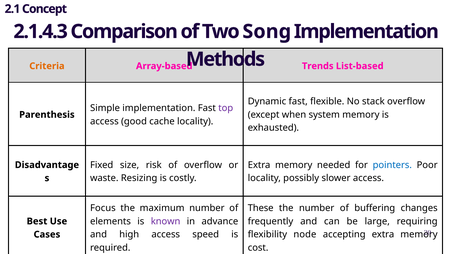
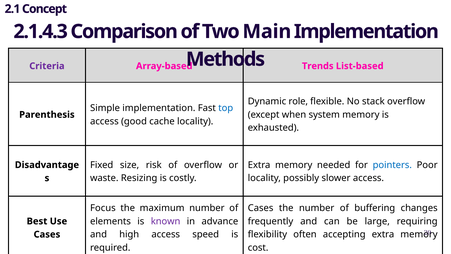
Song: Song -> Main (267, 31)
Criteria colour: orange -> purple (47, 66)
Dynamic fast: fast -> role (298, 101)
top colour: purple -> blue (226, 108)
These: These -> Cases (261, 208)
node: node -> often (305, 234)
